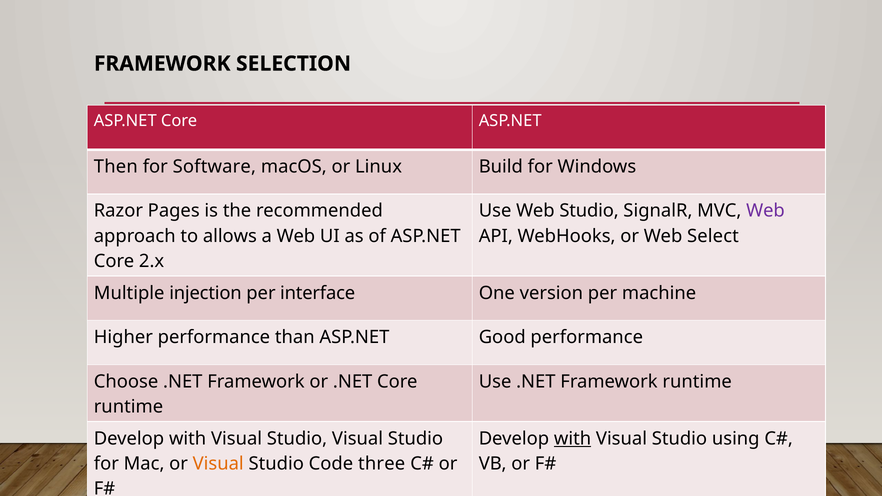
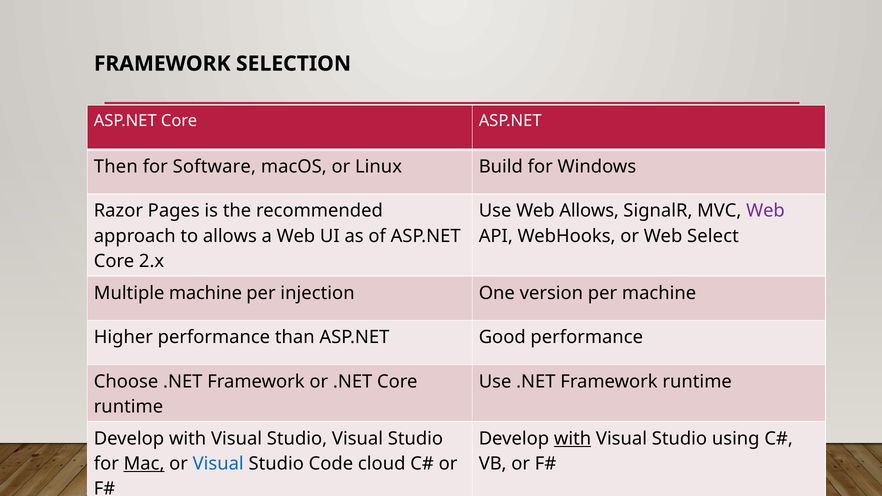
Web Studio: Studio -> Allows (589, 211)
Multiple injection: injection -> machine (205, 293)
interface: interface -> injection (318, 293)
Mac underline: none -> present (144, 464)
Visual colour: orange -> blue (218, 464)
three: three -> cloud (382, 464)
